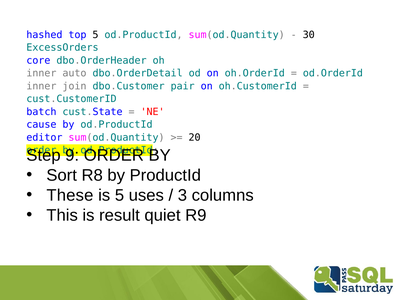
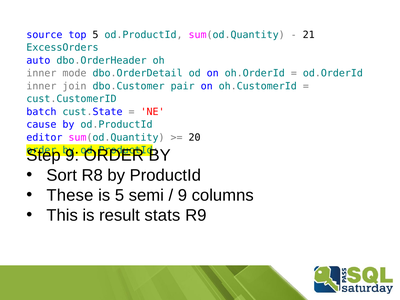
hashed: hashed -> source (44, 35)
30: 30 -> 21 (309, 35)
core: core -> auto (38, 60)
auto: auto -> mode (74, 73)
uses: uses -> semi (146, 195)
3: 3 -> 9 (182, 195)
quiet: quiet -> stats (162, 215)
